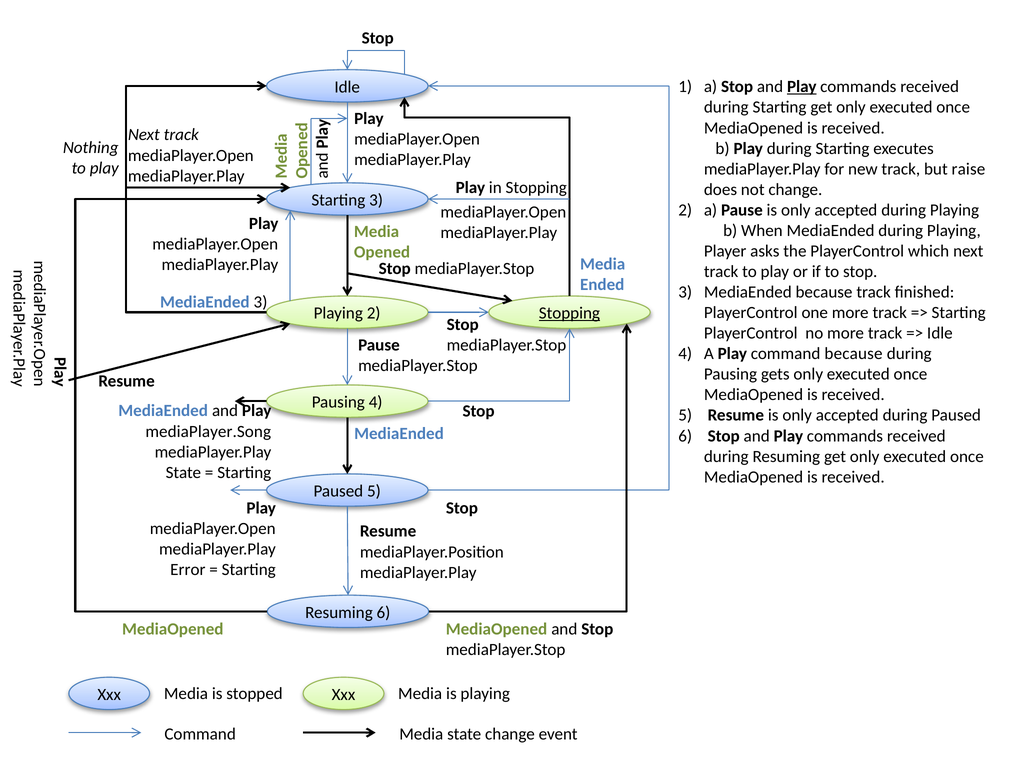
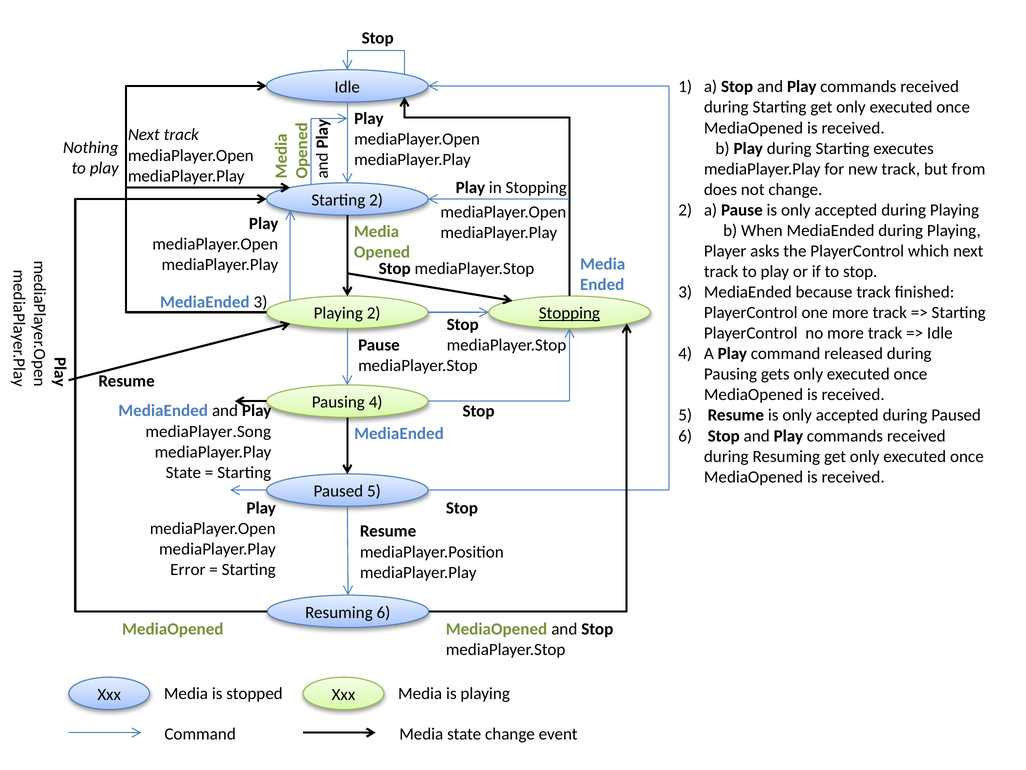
Play underline: present -> none (802, 87)
raise: raise -> from (968, 169)
Starting 3: 3 -> 2 (376, 200)
command because: because -> released (854, 354)
